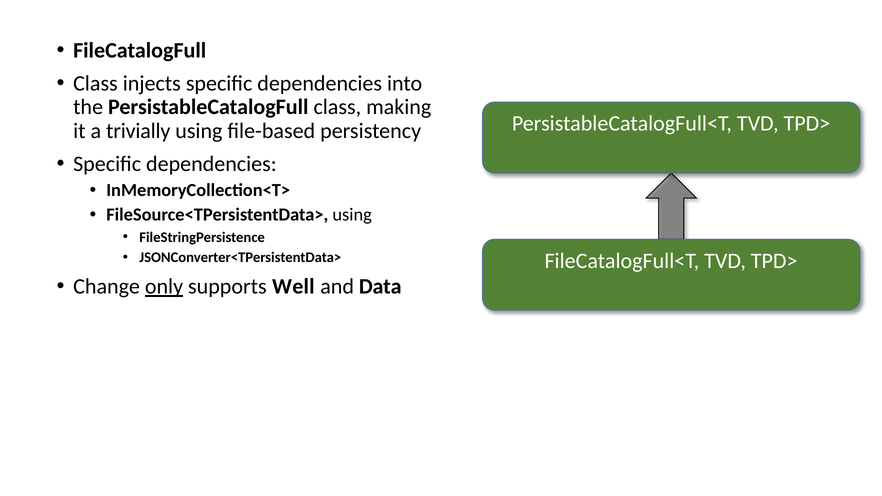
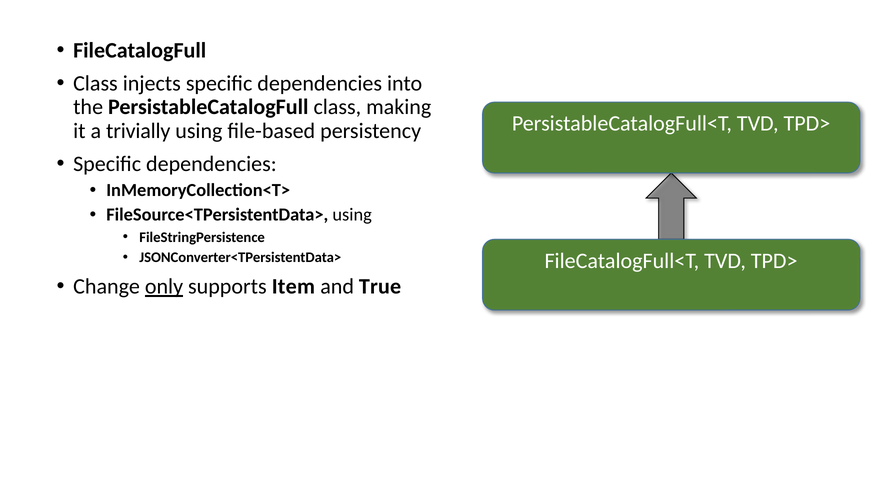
Well: Well -> Item (293, 287)
Data: Data -> True (380, 287)
